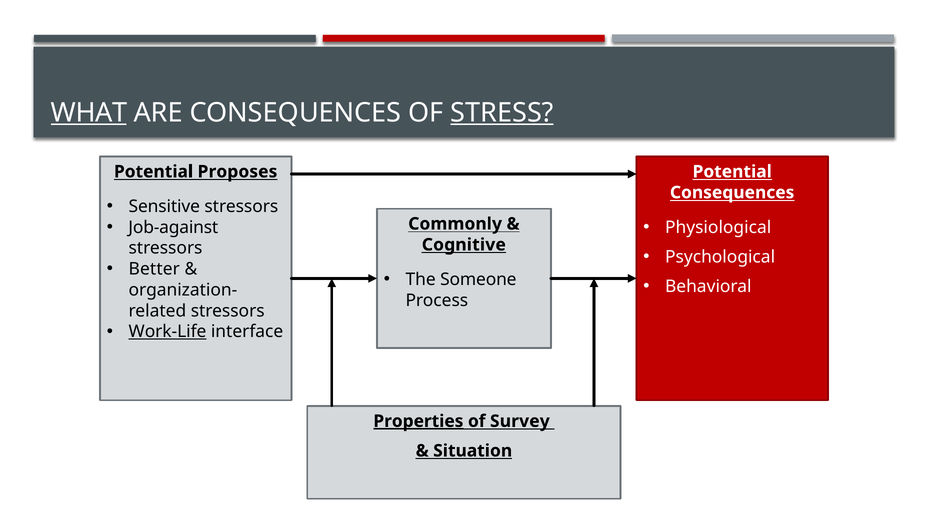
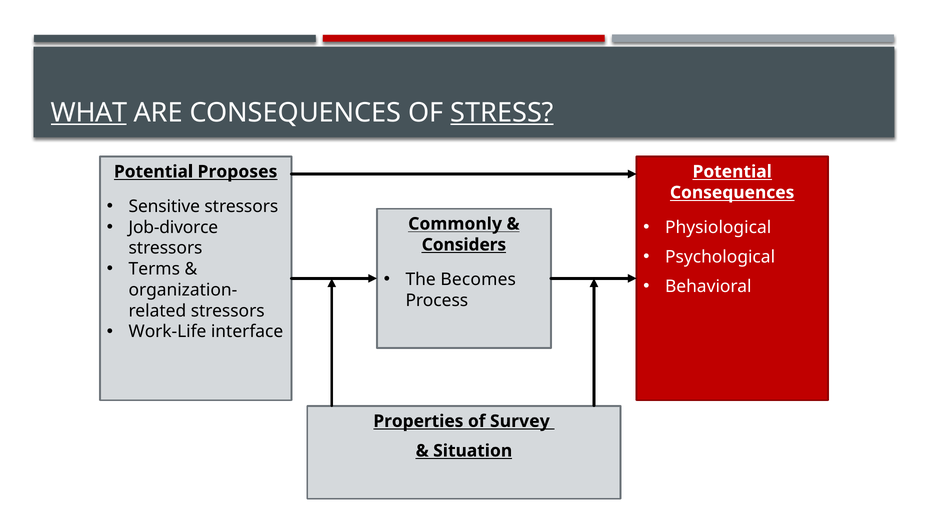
Job-against: Job-against -> Job-divorce (173, 227)
Cognitive: Cognitive -> Considers (464, 245)
Better: Better -> Terms (154, 269)
Someone: Someone -> Becomes (478, 280)
Work-Life underline: present -> none (168, 332)
Properties underline: present -> none (418, 421)
